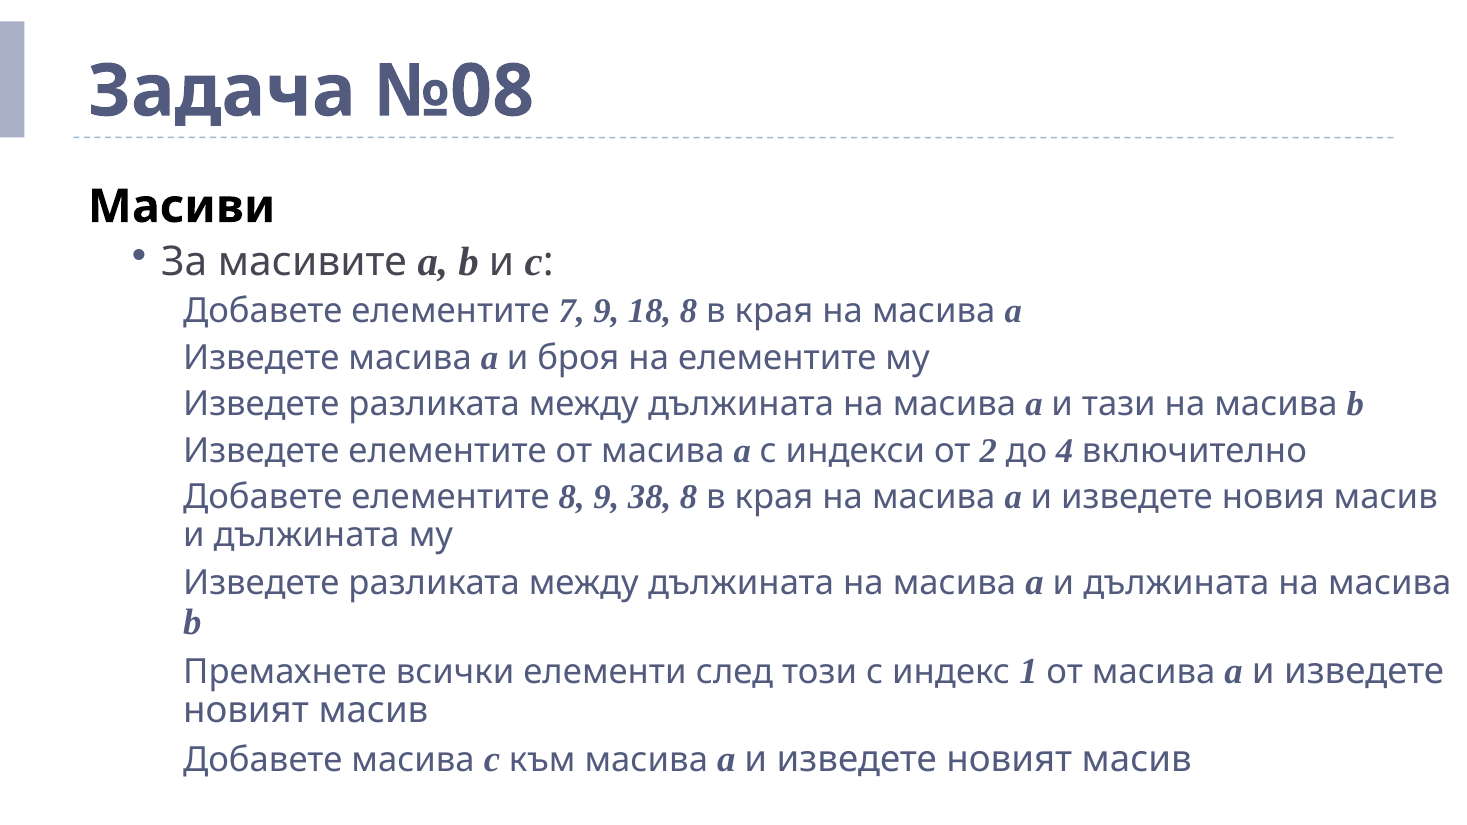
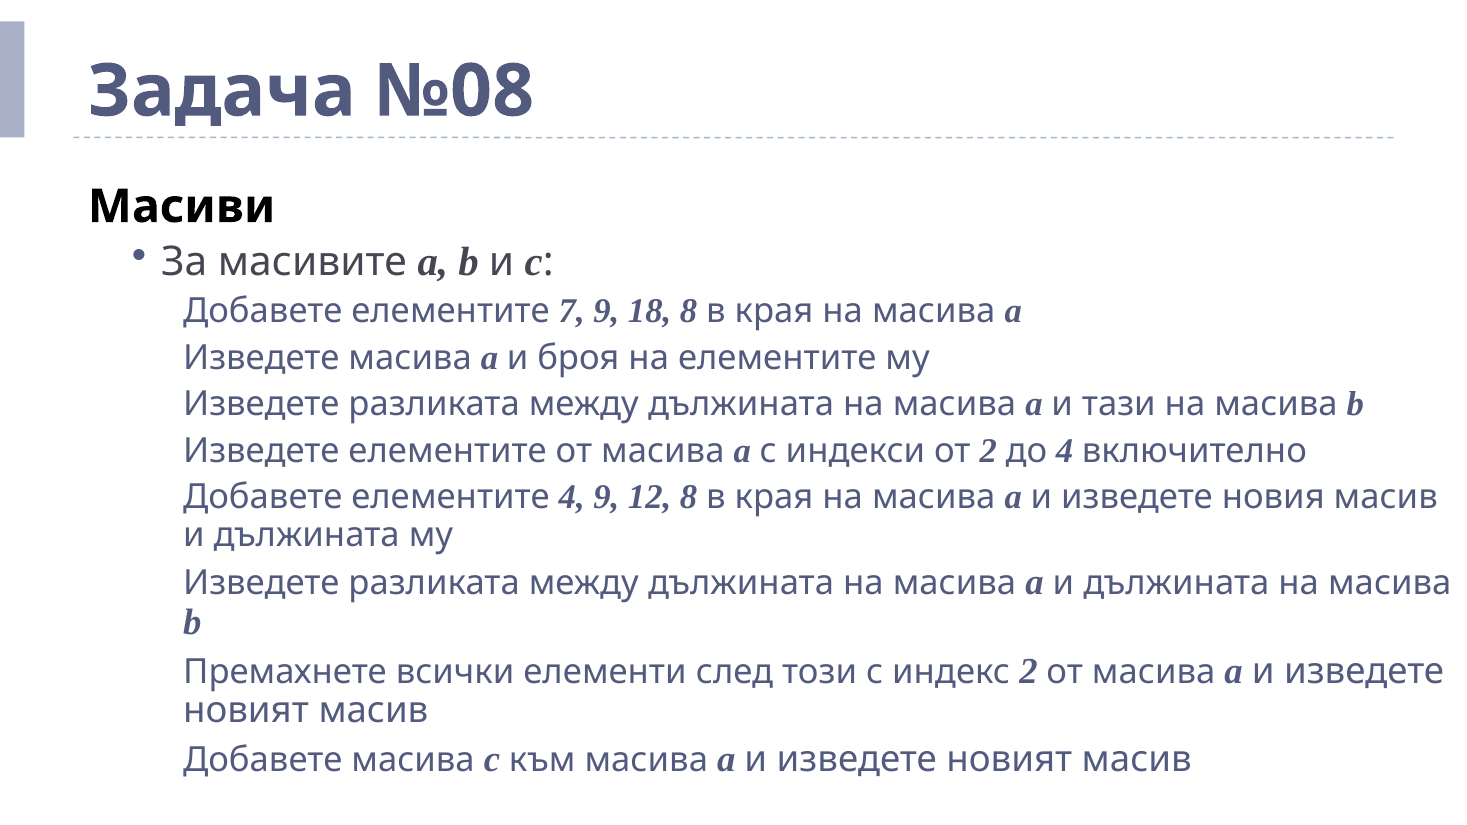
елементите 8: 8 -> 4 (572, 498)
38: 38 -> 12 (650, 498)
индекс 1: 1 -> 2 (1029, 671)
